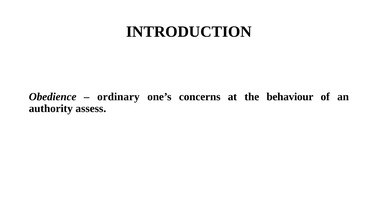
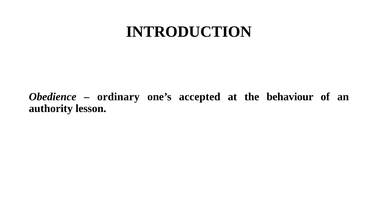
concerns: concerns -> accepted (200, 97)
assess: assess -> lesson (91, 109)
